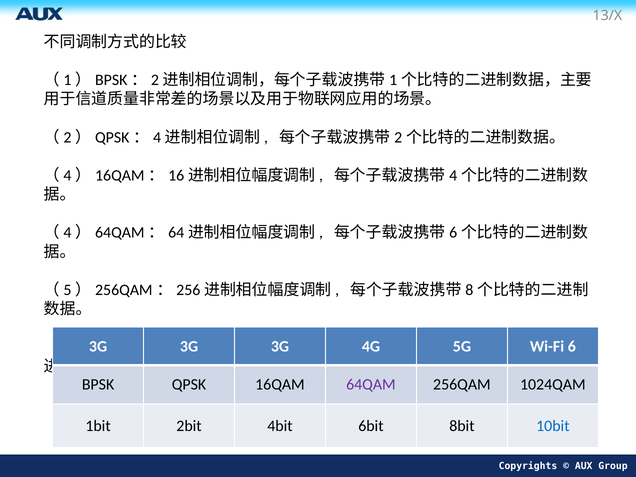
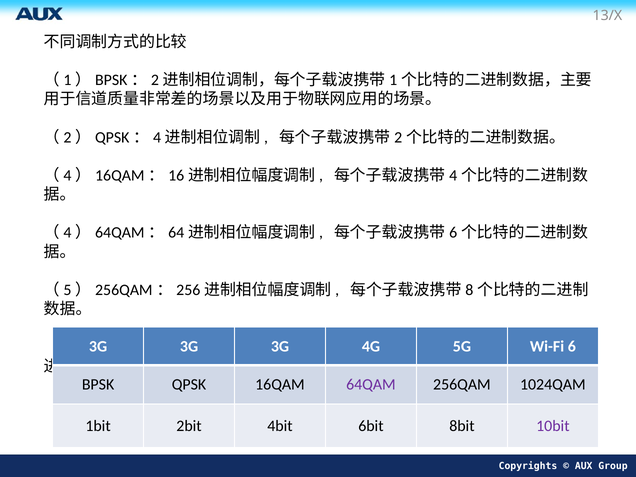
10bit colour: blue -> purple (553, 426)
